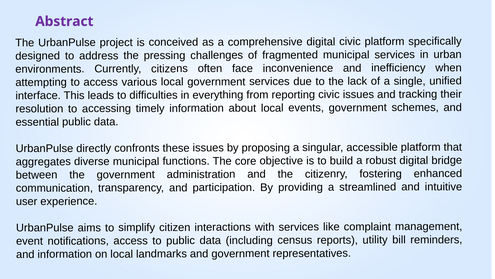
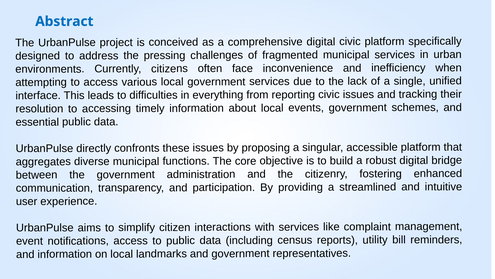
Abstract colour: purple -> blue (64, 21)
